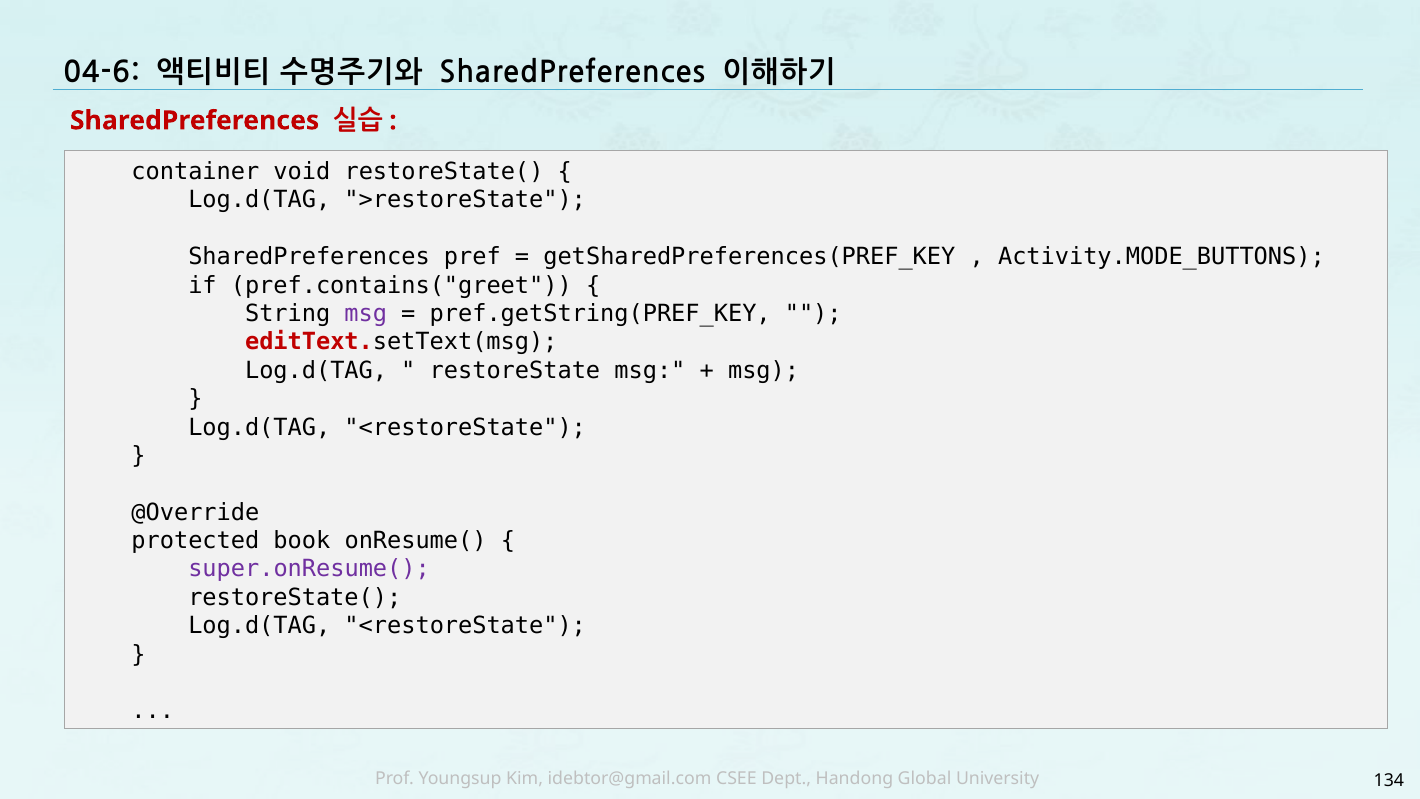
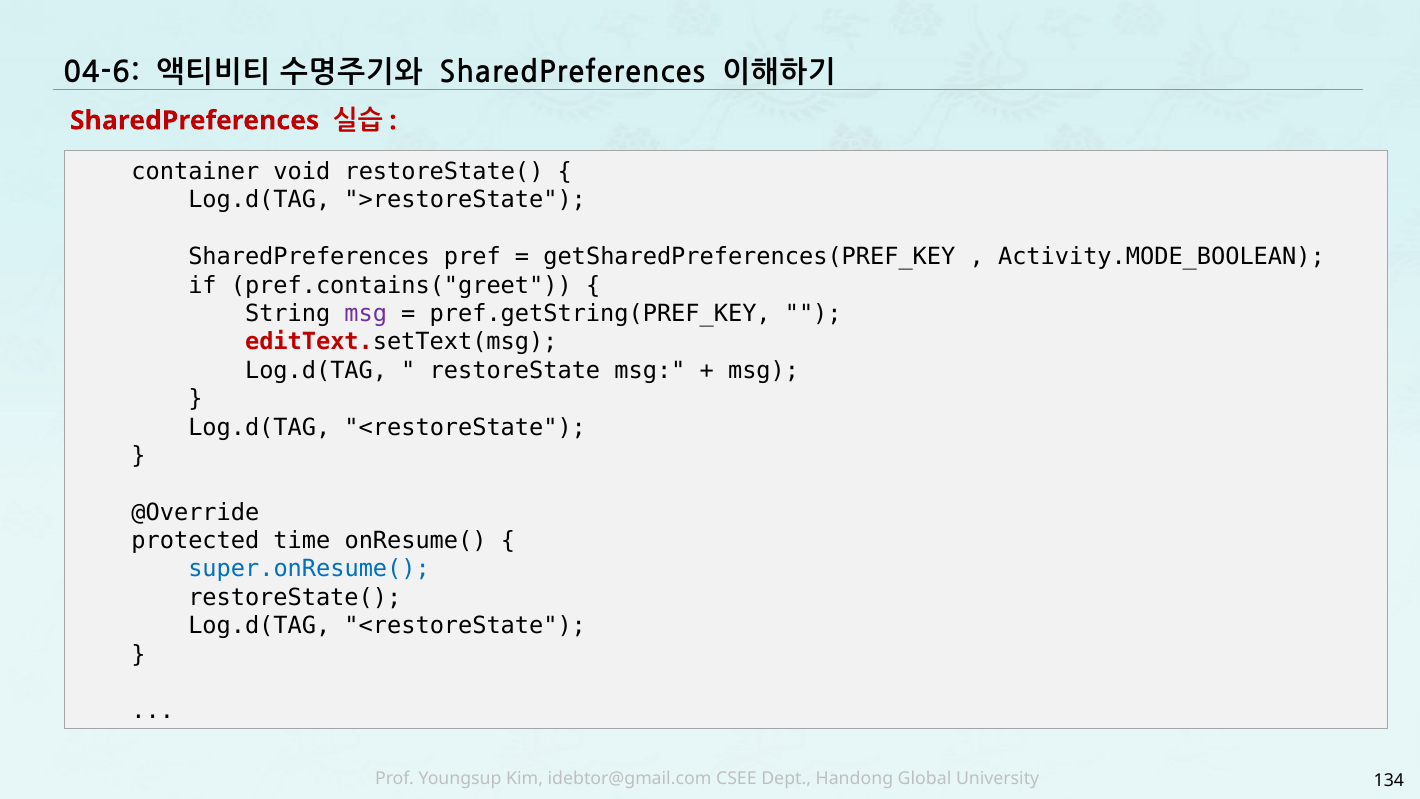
Activity.MODE_BUTTONS: Activity.MODE_BUTTONS -> Activity.MODE_BOOLEAN (1161, 257)
book: book -> time (302, 541)
super.onResume( colour: purple -> blue (309, 569)
